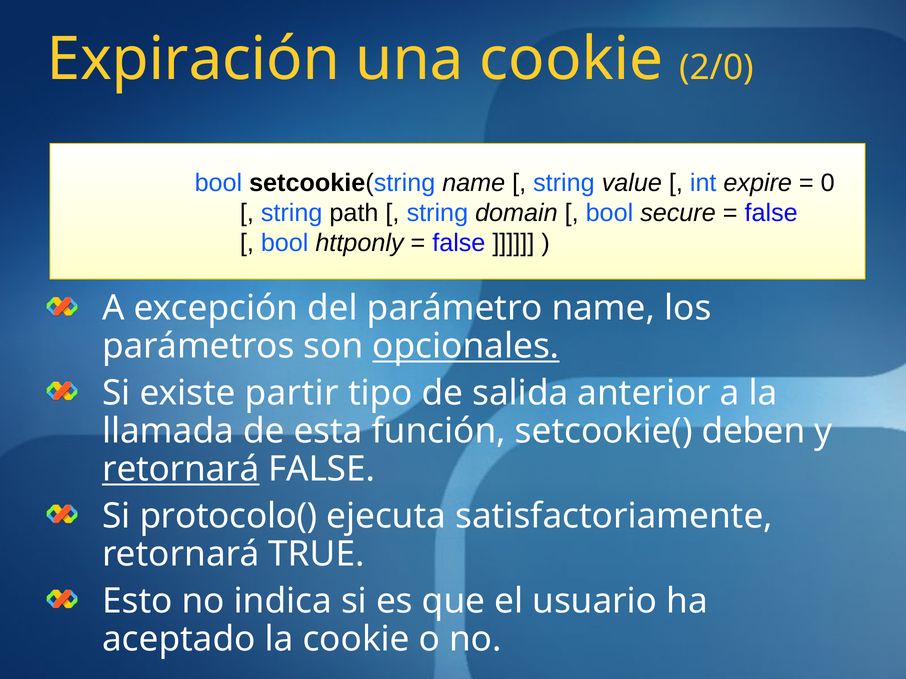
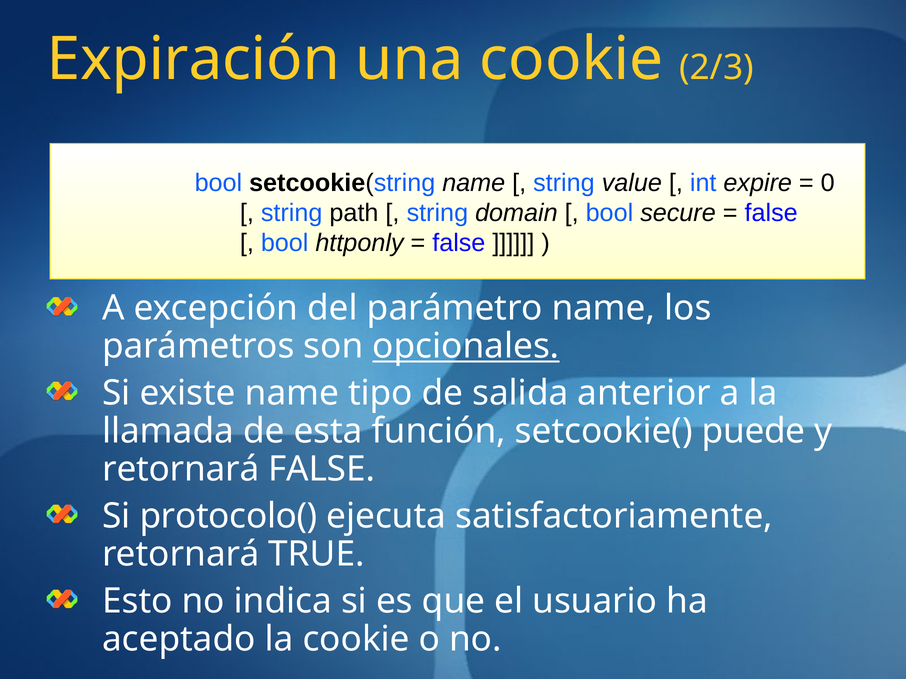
2/0: 2/0 -> 2/3 (717, 68)
existe partir: partir -> name (292, 393)
deben: deben -> puede (754, 431)
retornará underline: present -> none (181, 470)
